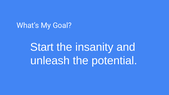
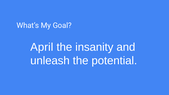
Start: Start -> April (42, 47)
